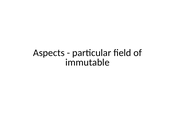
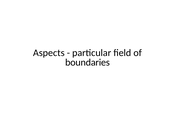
immutable: immutable -> boundaries (88, 62)
